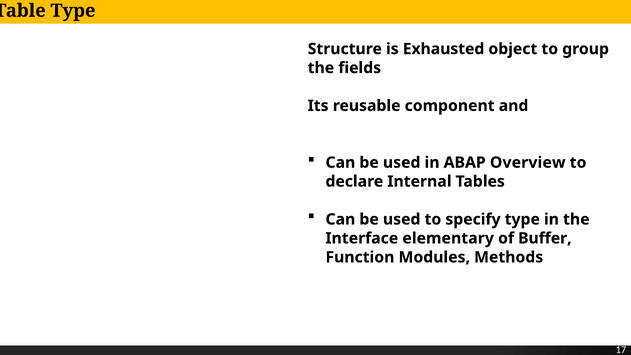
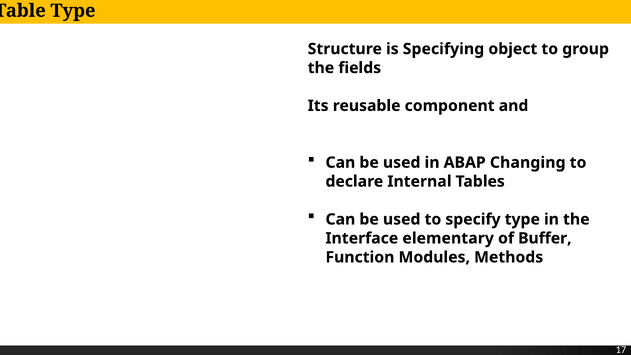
Exhausted: Exhausted -> Specifying (443, 49)
Overview: Overview -> Changing (528, 163)
